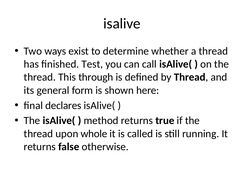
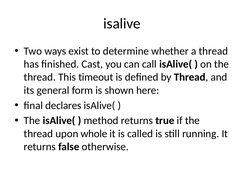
Test: Test -> Cast (92, 64)
through: through -> timeout (96, 77)
